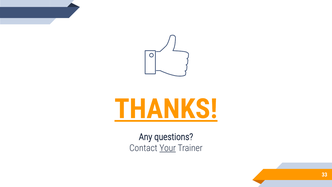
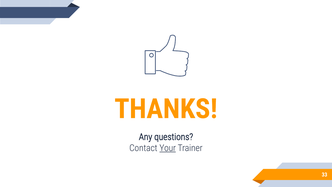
THANKS underline: present -> none (166, 109)
